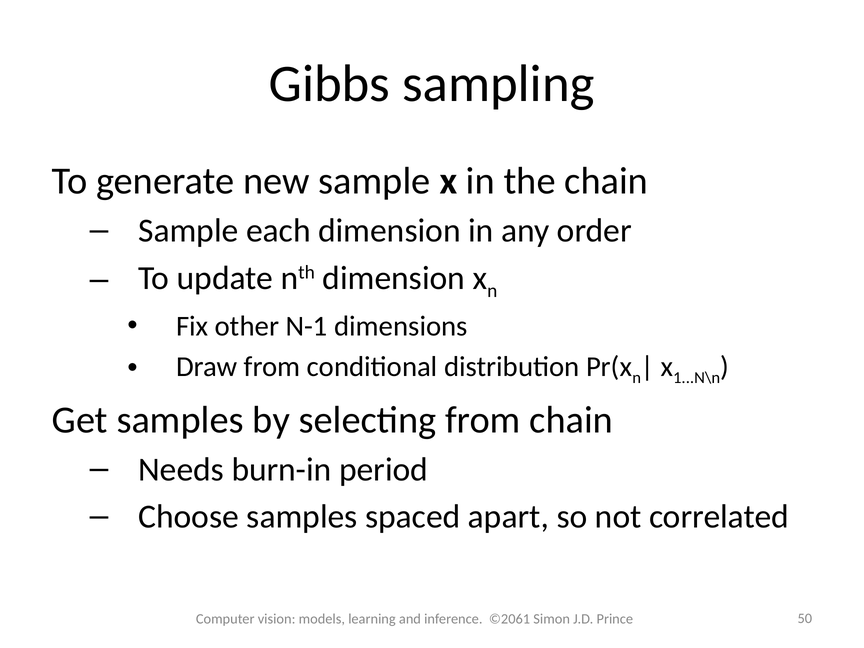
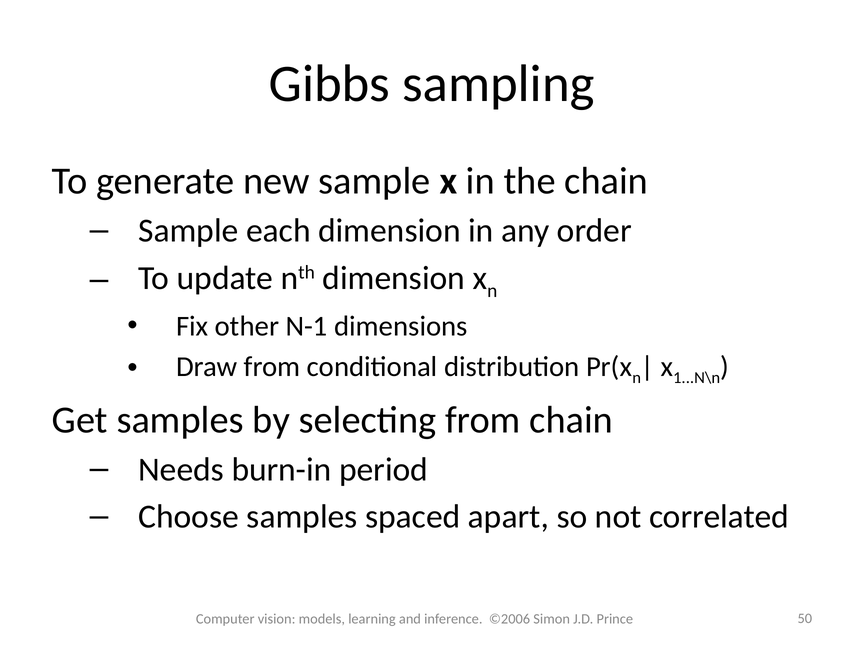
©2061: ©2061 -> ©2006 (510, 619)
